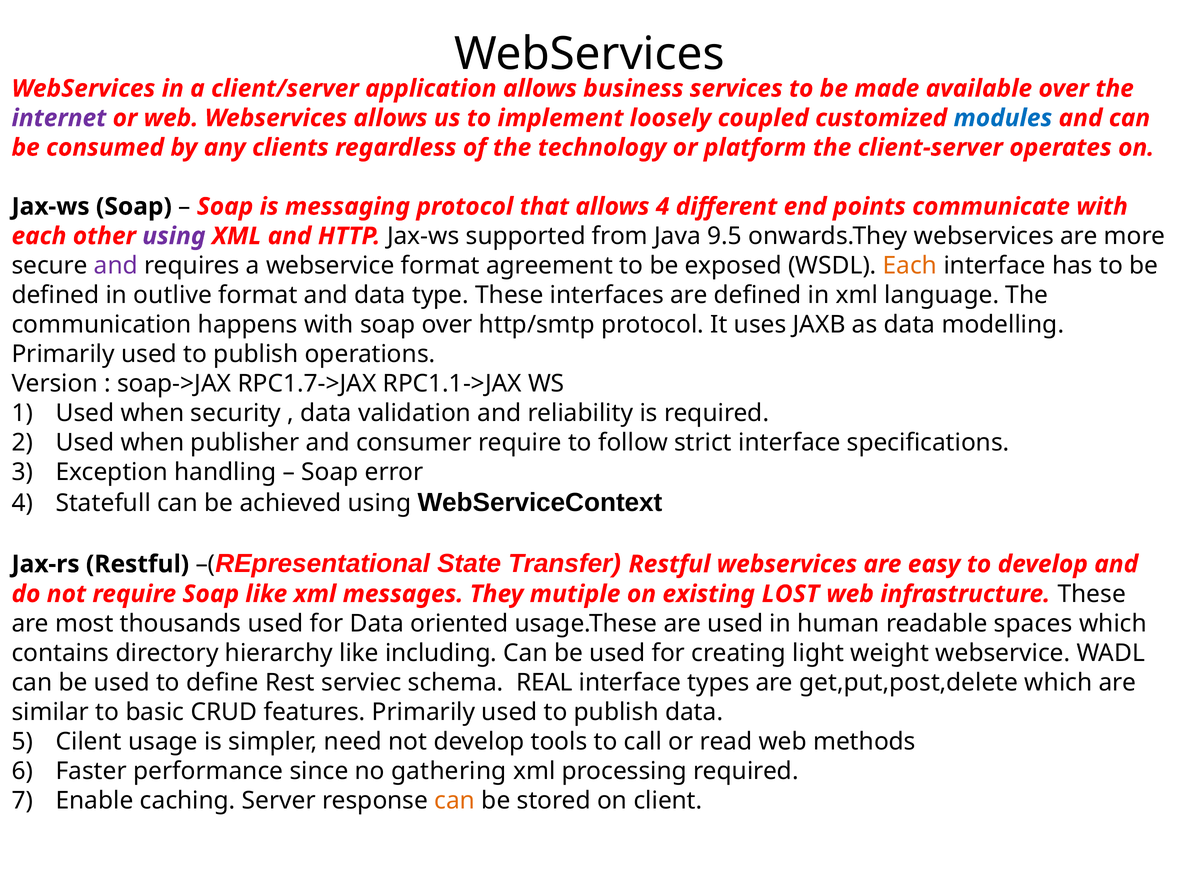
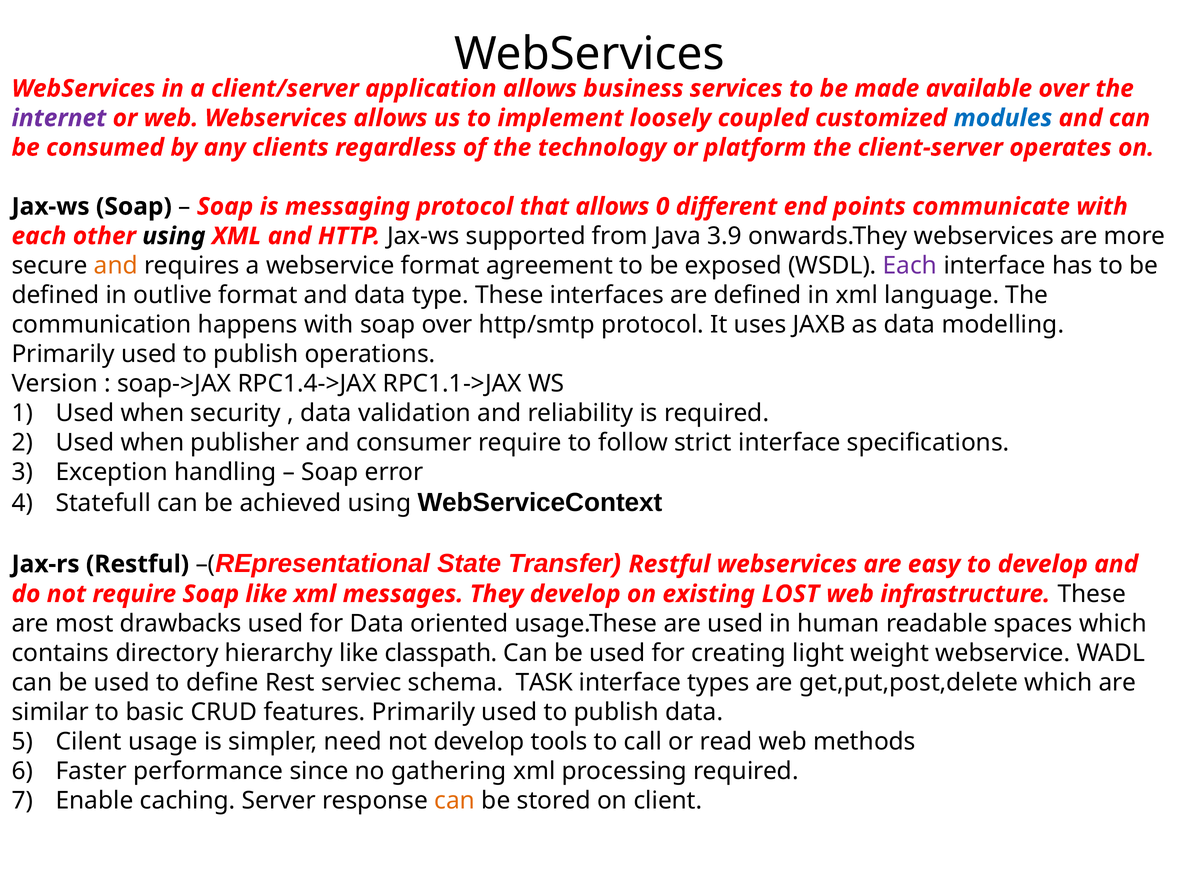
allows 4: 4 -> 0 (663, 206)
using colour: purple -> black (174, 236)
9.5: 9.5 -> 3.9 (725, 236)
and colour: purple -> orange (116, 265)
Each colour: orange -> purple (910, 265)
RPC1.7->JAX: RPC1.7->JAX -> RPC1.4->JAX (307, 383)
They mutiple: mutiple -> develop (575, 593)
thousands: thousands -> drawbacks (181, 623)
including: including -> classpath (441, 652)
REAL: REAL -> TASK (544, 682)
